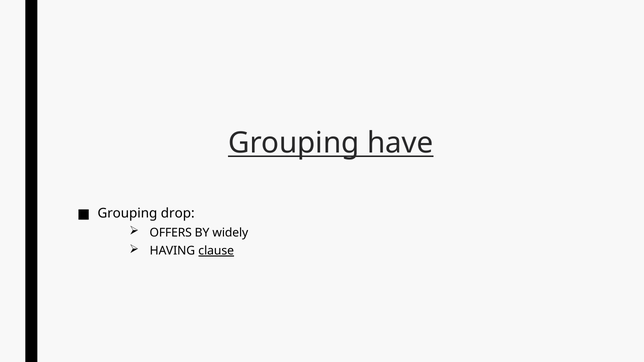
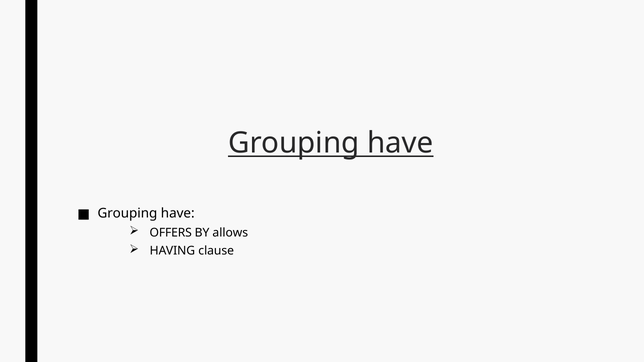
drop: drop -> have (178, 214)
widely: widely -> allows (230, 233)
clause underline: present -> none (216, 251)
